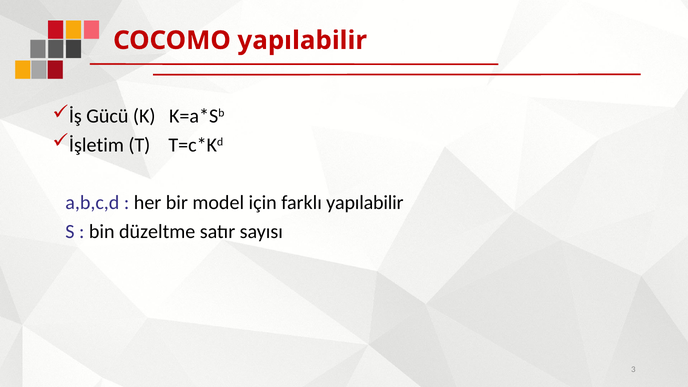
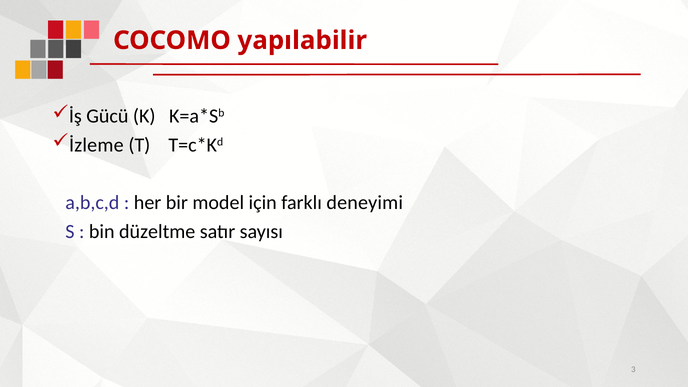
İşletim: İşletim -> İzleme (96, 145)
farklı yapılabilir: yapılabilir -> deneyimi (365, 203)
